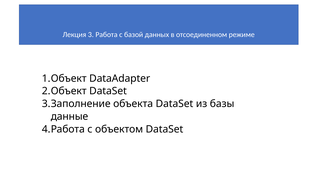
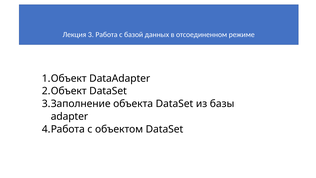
данные: данные -> adapter (69, 116)
